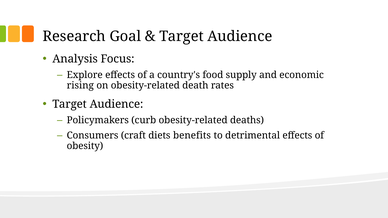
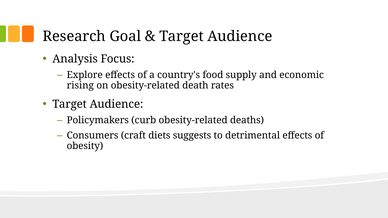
benefits: benefits -> suggests (192, 136)
